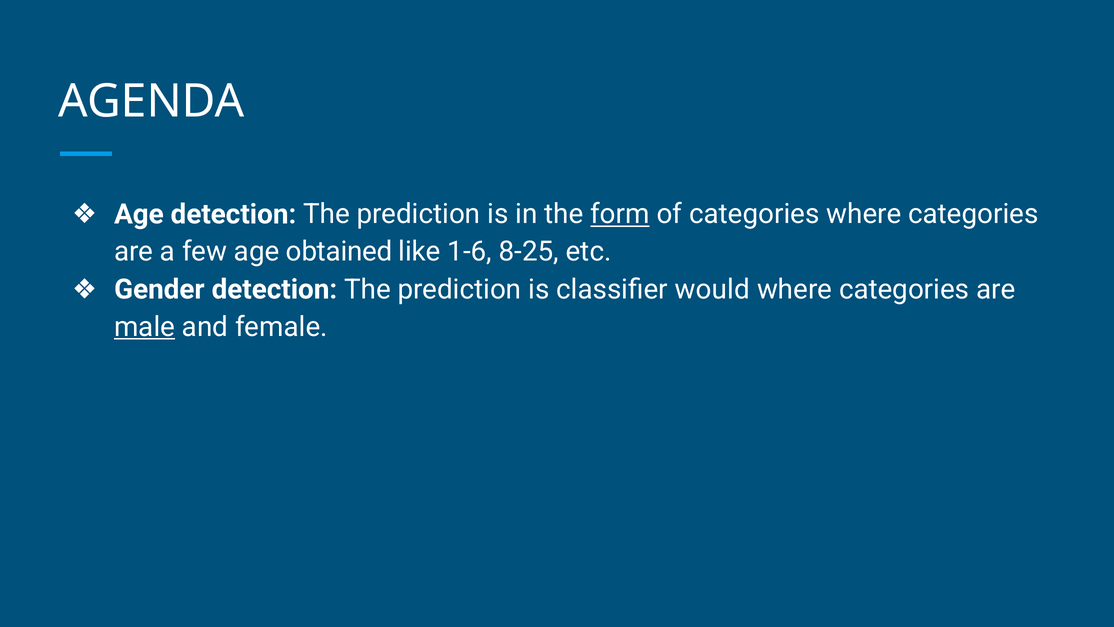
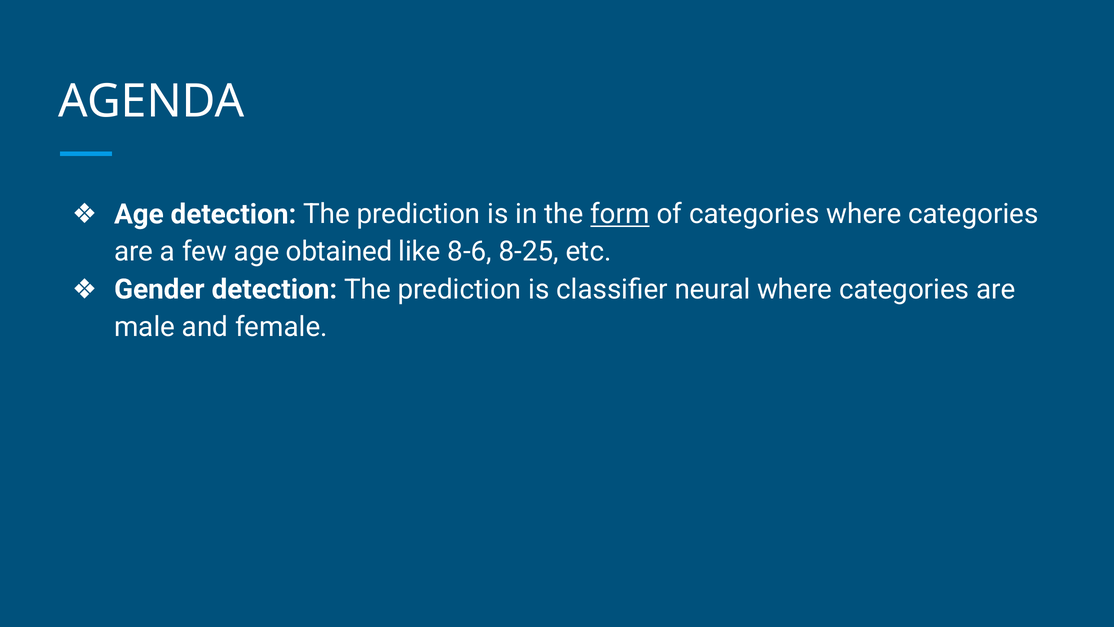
1-6: 1-6 -> 8-6 (470, 252)
would: would -> neural (713, 289)
male underline: present -> none (145, 327)
